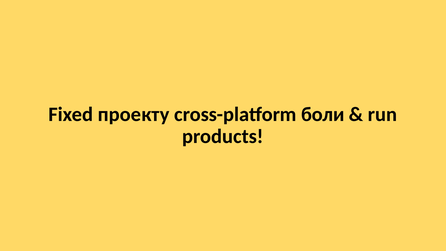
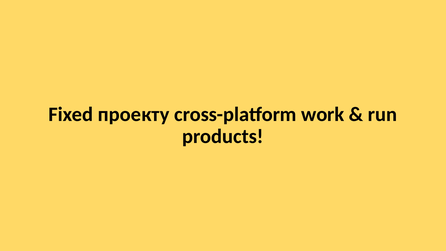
боли: боли -> work (323, 114)
